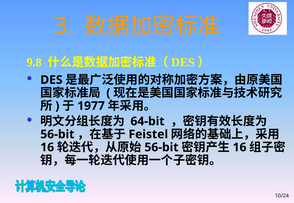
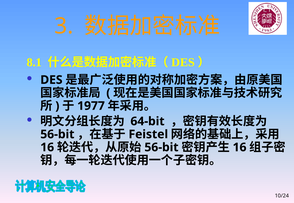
9.8: 9.8 -> 8.1 (34, 62)
